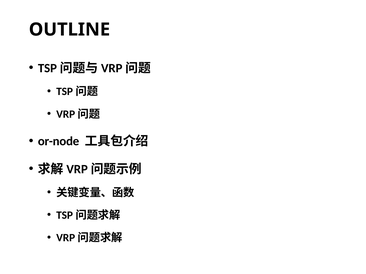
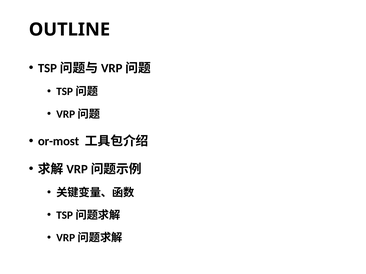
or-node: or-node -> or-most (59, 142)
